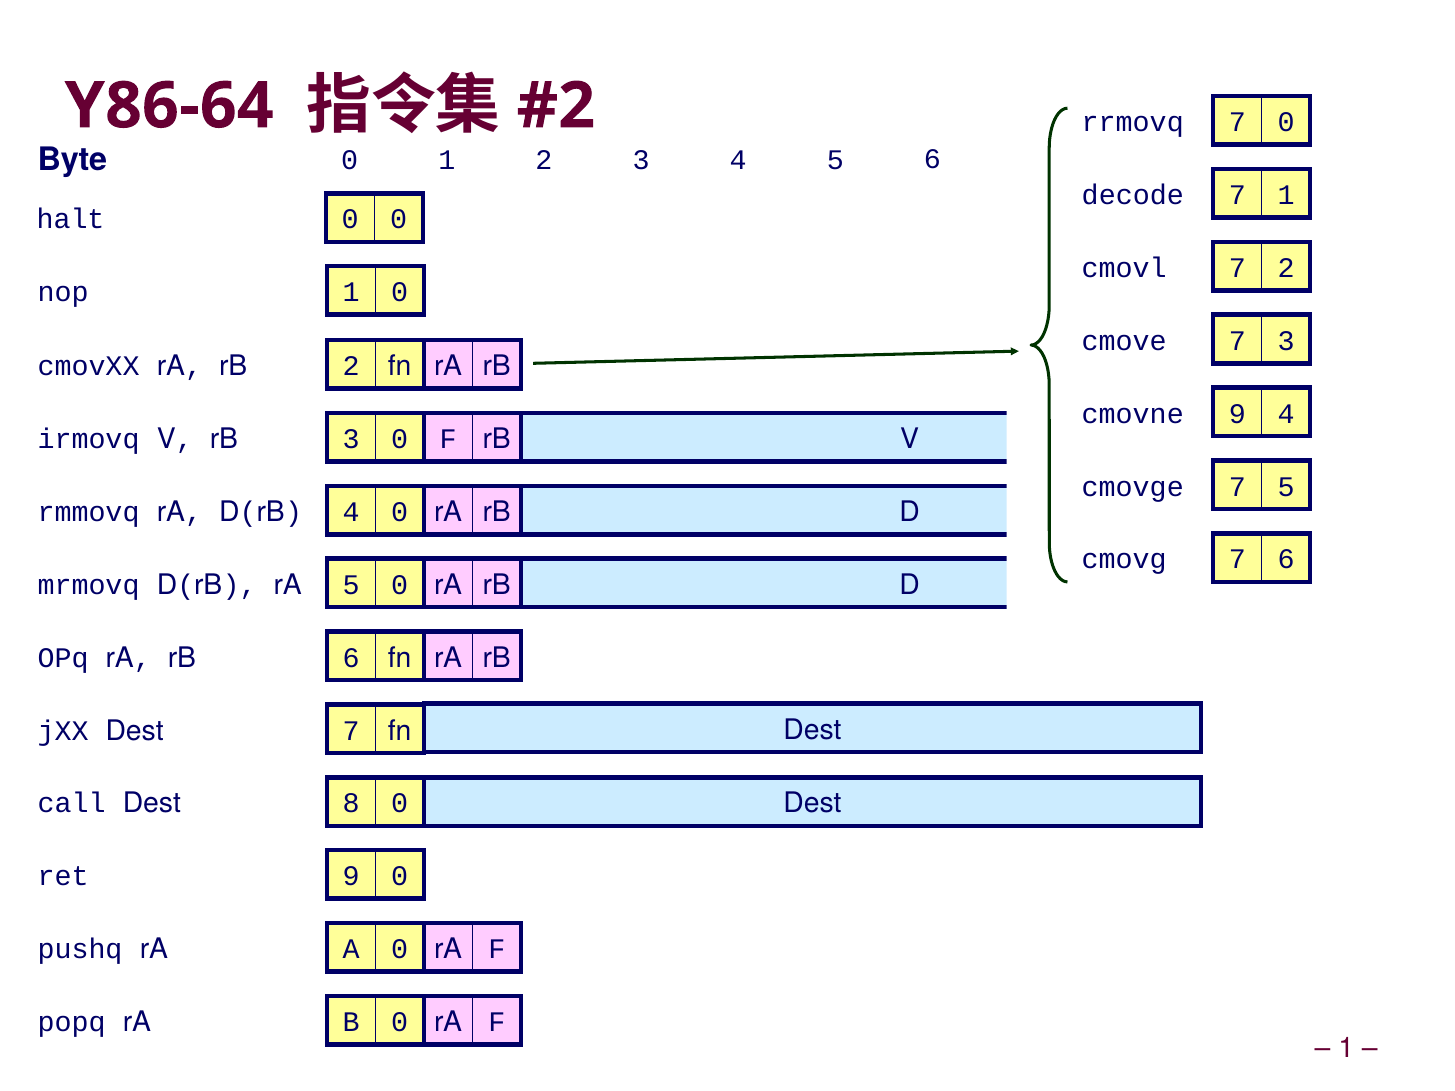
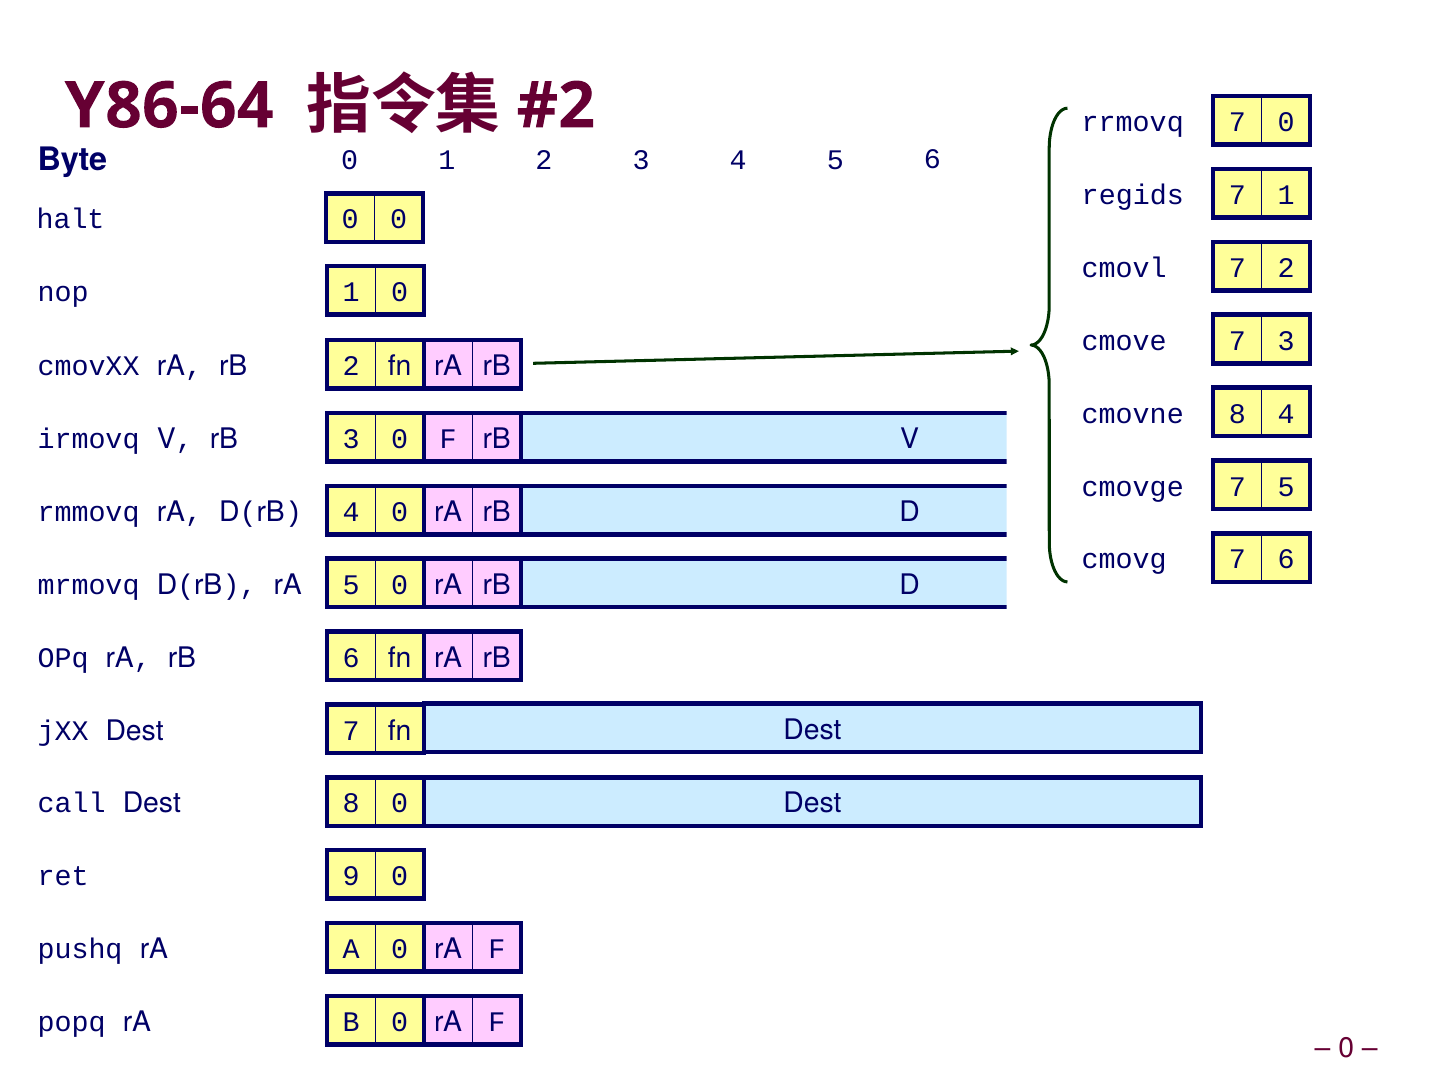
decode: decode -> regids (1133, 195)
cmovne 9: 9 -> 8 (1237, 414)
1: 1 -> 0 (1346, 1048)
